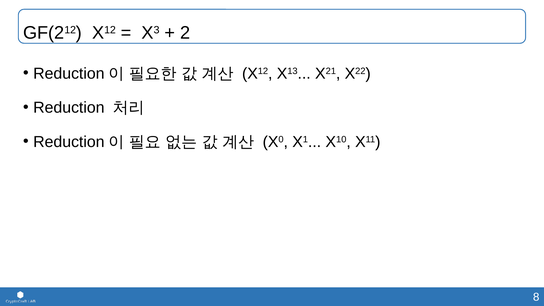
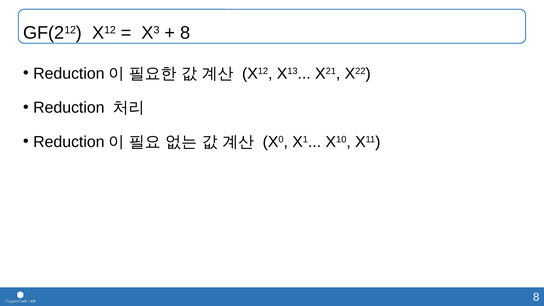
2: 2 -> 8 (185, 33)
